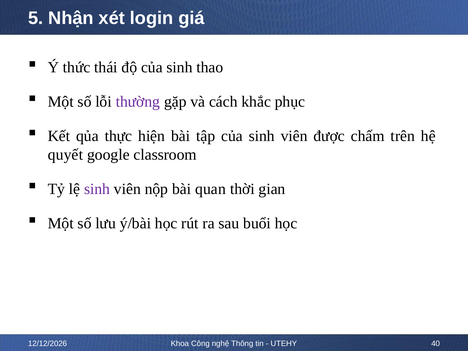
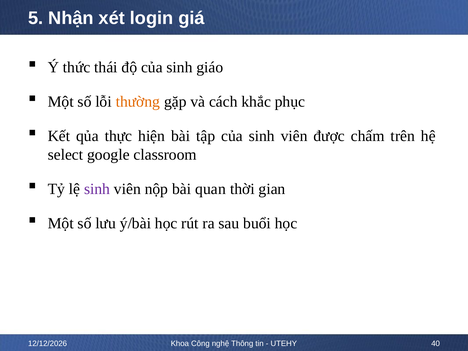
thao: thao -> giáo (210, 67)
thường colour: purple -> orange (138, 102)
quyết: quyết -> select (65, 155)
